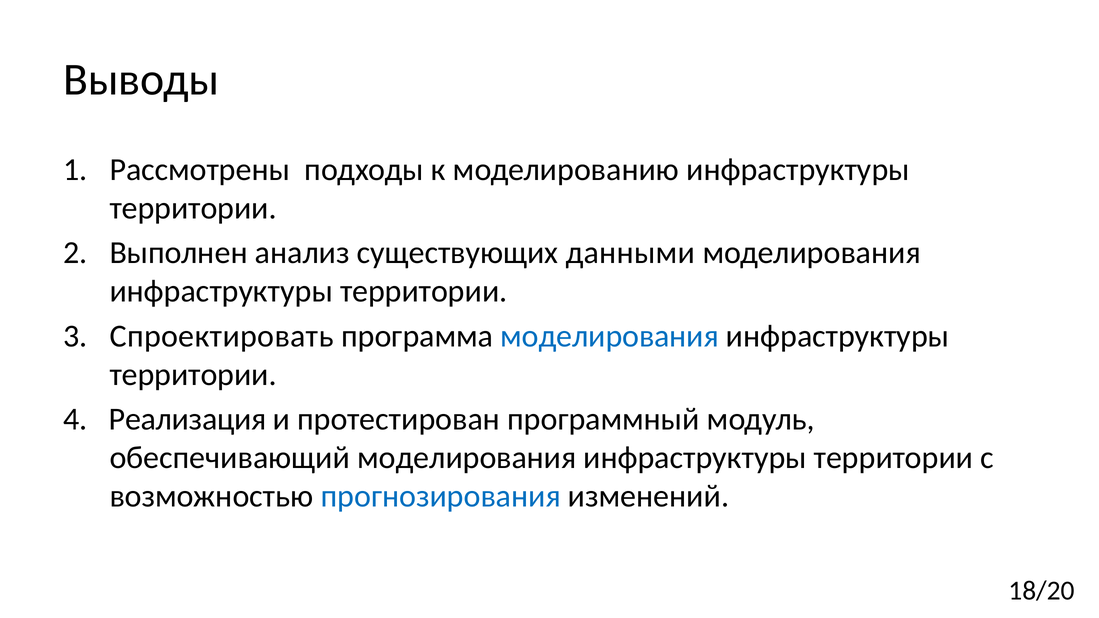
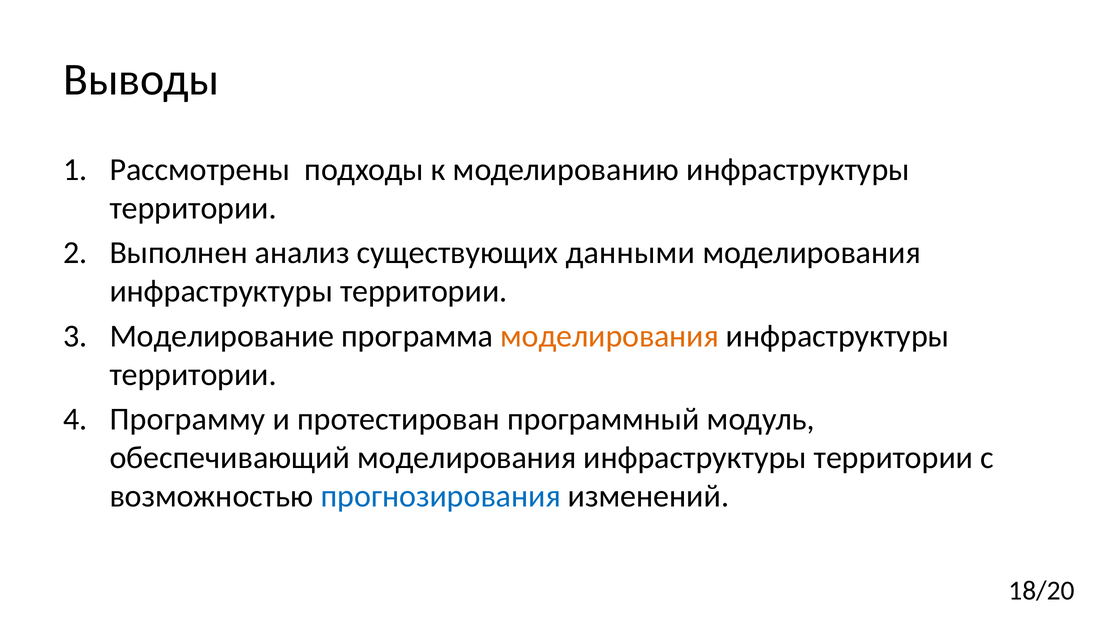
Спроектировать: Спроектировать -> Моделирование (222, 336)
моделирования colour: blue -> orange (610, 336)
Реализация: Реализация -> Программу (187, 419)
